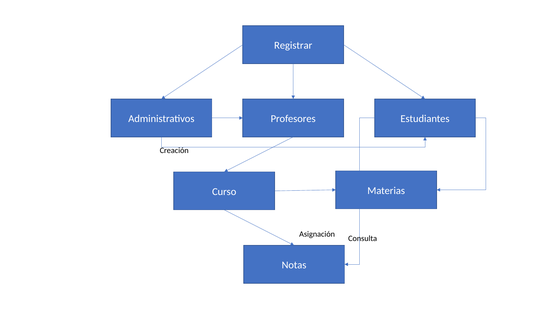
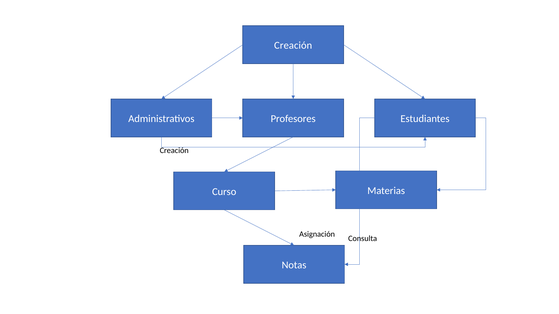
Registrar: Registrar -> Creación (293, 46)
